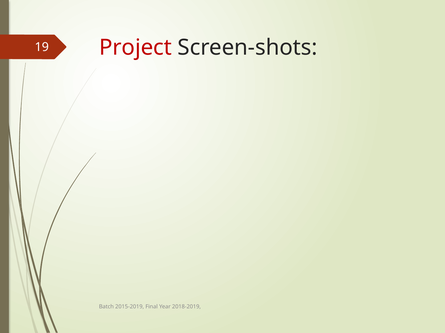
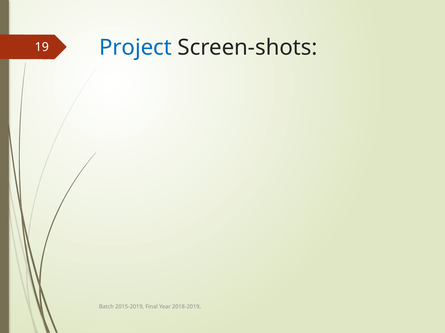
Project colour: red -> blue (135, 48)
